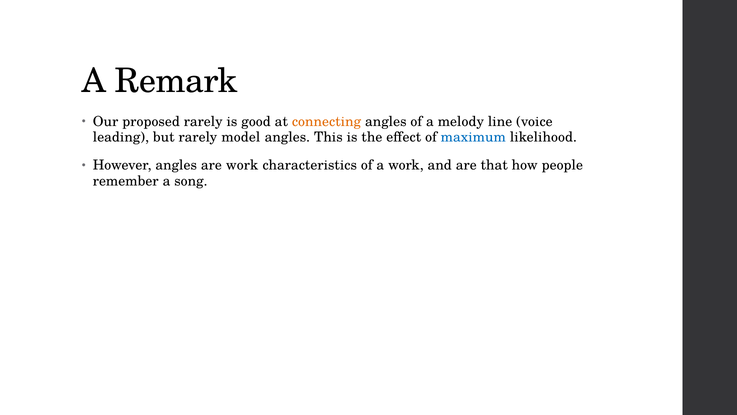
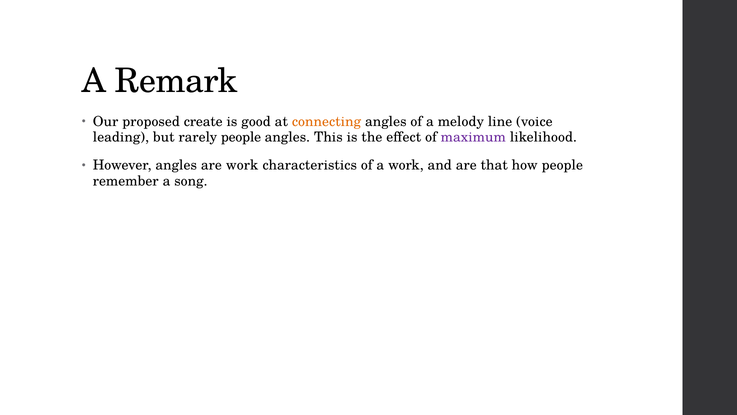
proposed rarely: rarely -> create (203, 121)
rarely model: model -> people (241, 137)
maximum colour: blue -> purple (473, 137)
